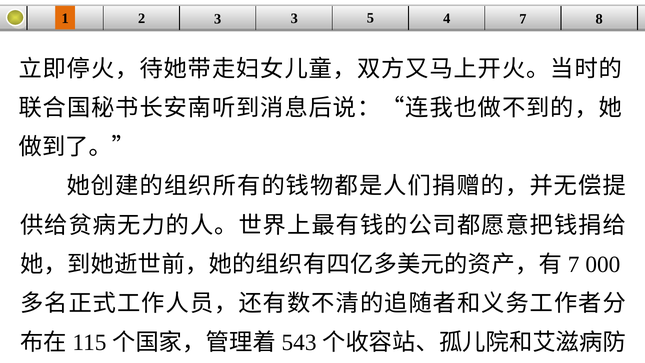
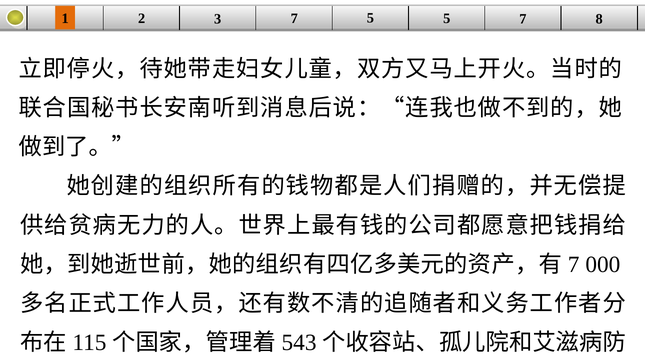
3 3: 3 -> 7 (294, 19)
5 4: 4 -> 5 (447, 19)
